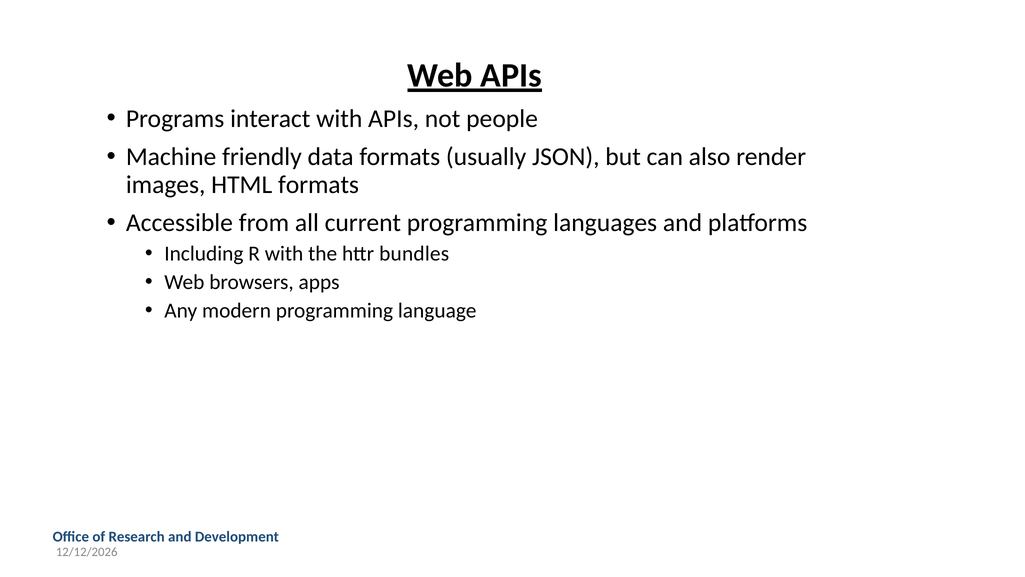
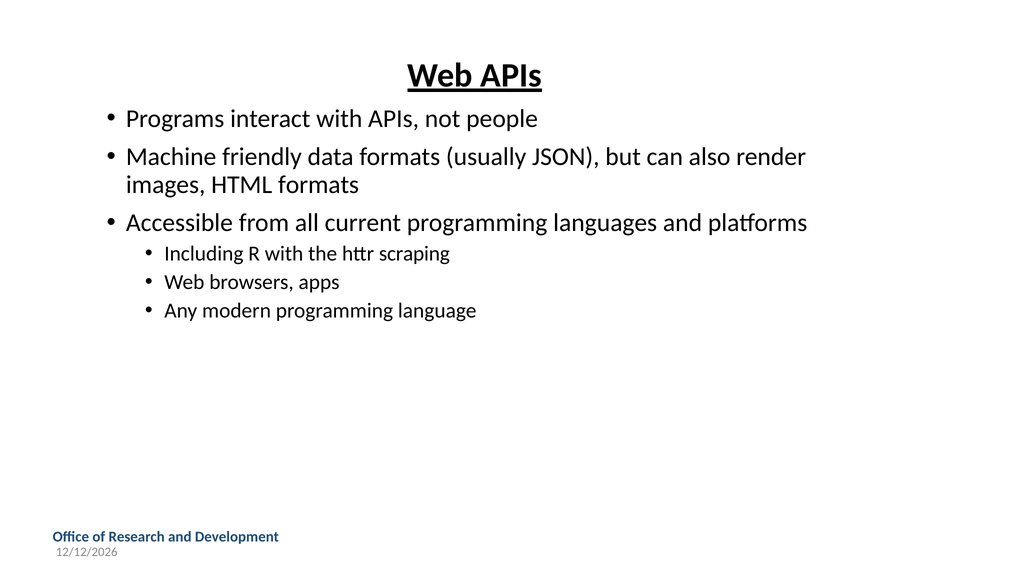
bundles: bundles -> scraping (414, 254)
